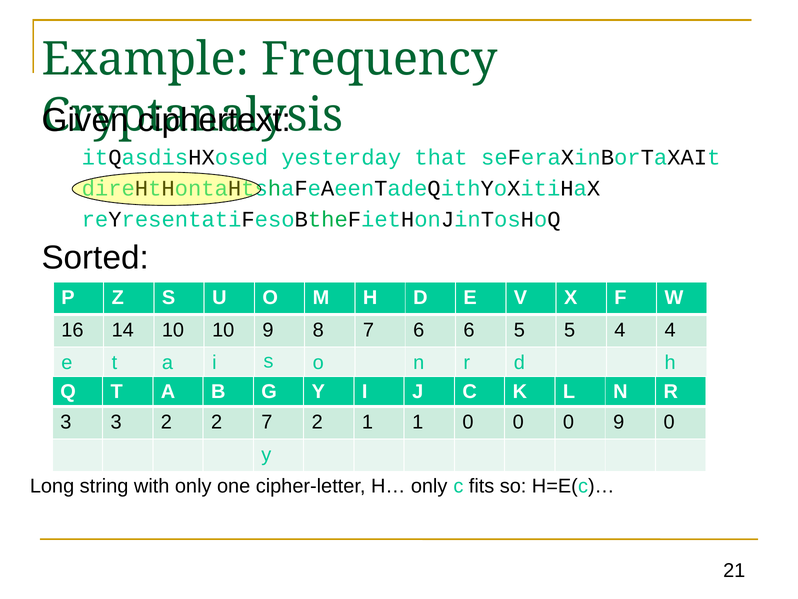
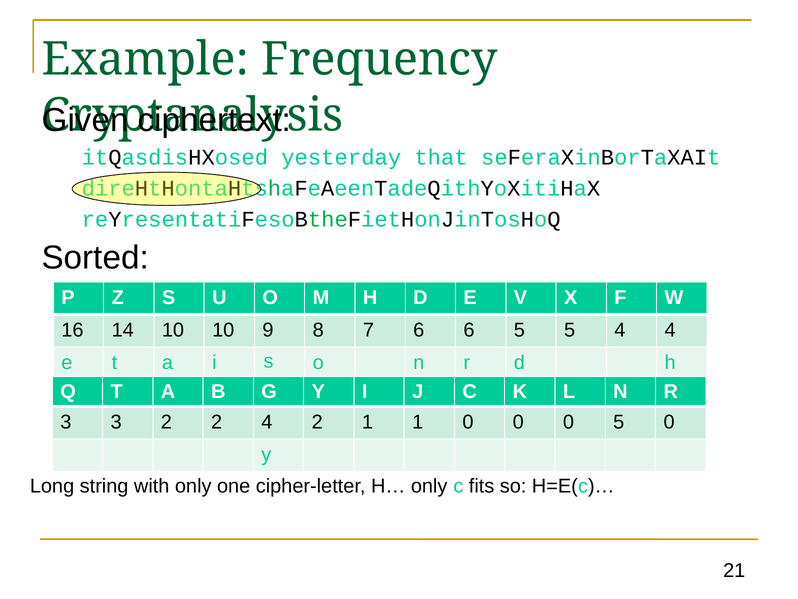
2 7: 7 -> 4 (267, 422)
0 9: 9 -> 5 (619, 422)
